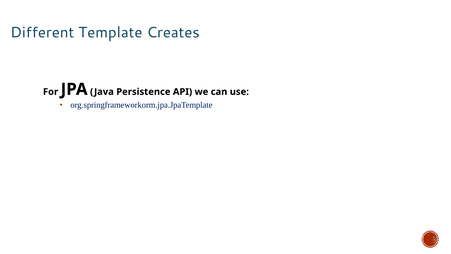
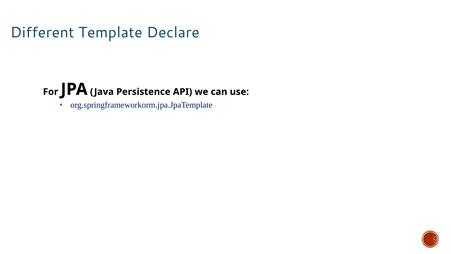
Creates: Creates -> Declare (173, 32)
